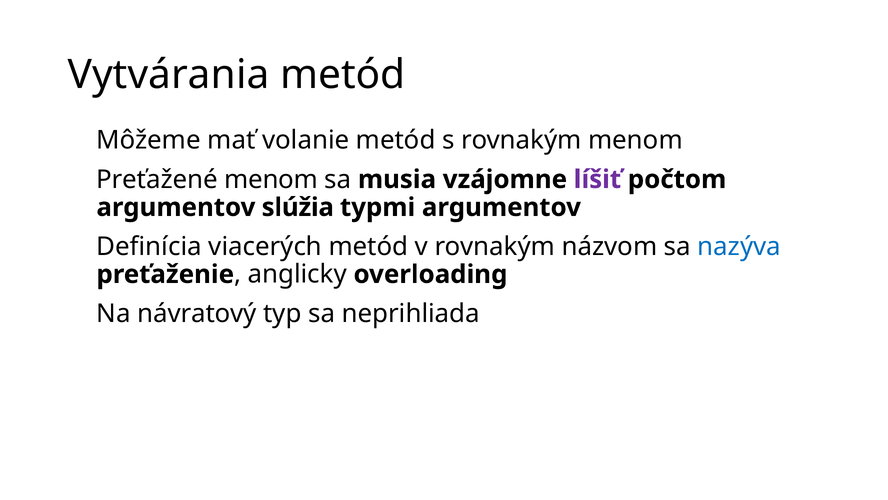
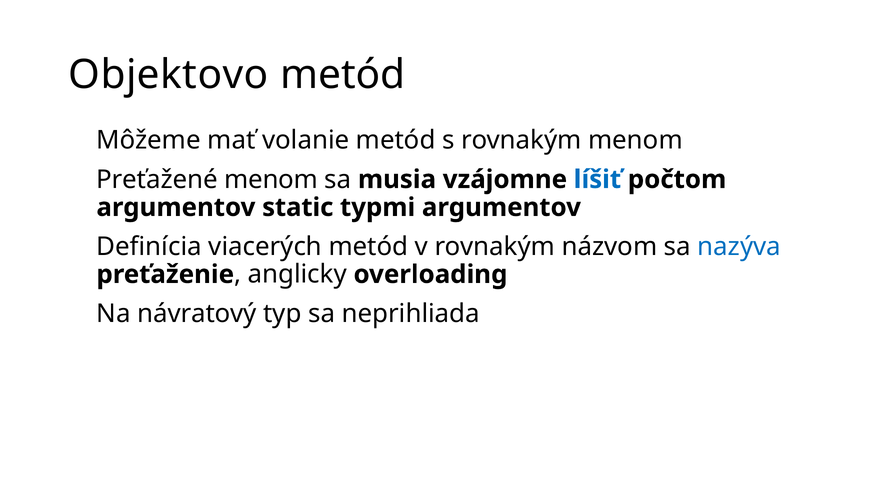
Vytvárania: Vytvárania -> Objektovo (168, 75)
líšiť colour: purple -> blue (597, 179)
slúžia: slúžia -> static (298, 207)
